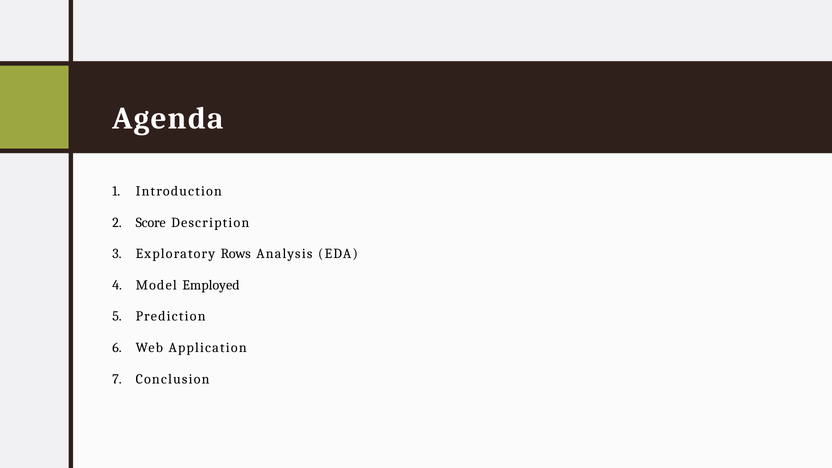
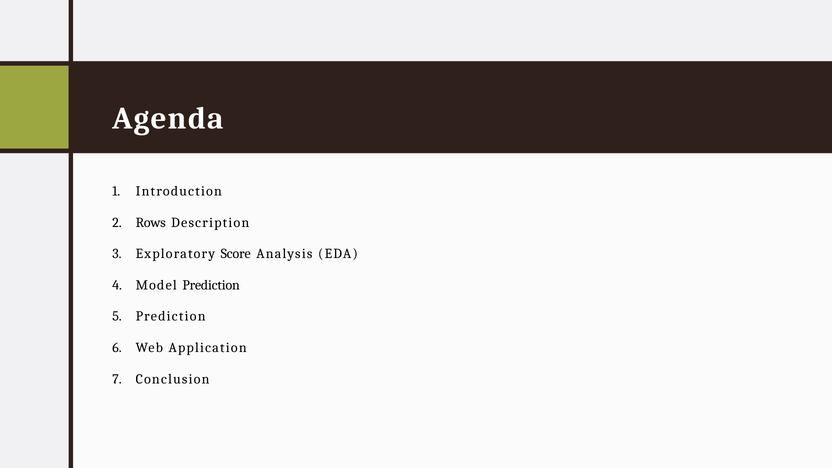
Score: Score -> Rows (151, 222)
Rows: Rows -> Score (236, 254)
Model Employed: Employed -> Prediction (211, 285)
